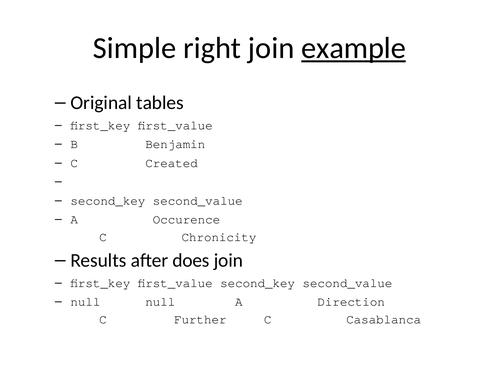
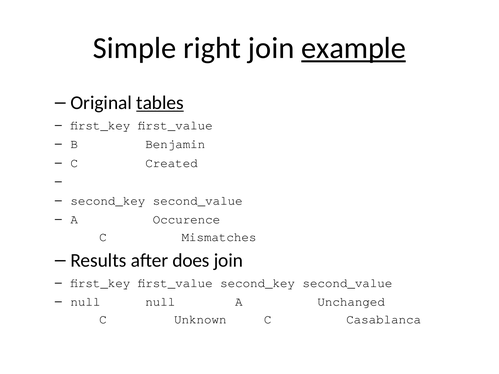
tables underline: none -> present (160, 103)
Chronicity: Chronicity -> Mismatches (219, 237)
Direction: Direction -> Unchanged (351, 302)
Further: Further -> Unknown (200, 320)
